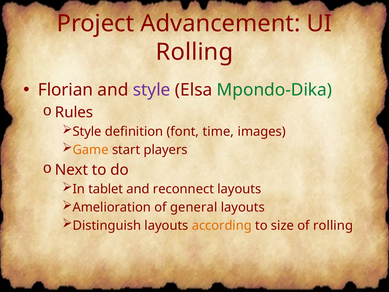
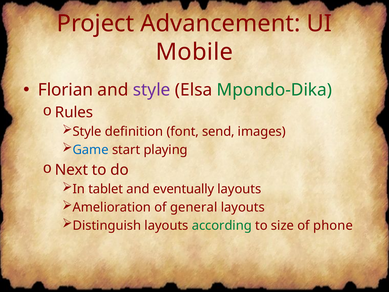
Rolling: Rolling -> Mobile (194, 52)
time: time -> send (218, 132)
Game colour: orange -> blue (91, 150)
players: players -> playing (166, 150)
reconnect: reconnect -> eventually (184, 189)
according colour: orange -> green (222, 225)
of rolling: rolling -> phone (333, 225)
